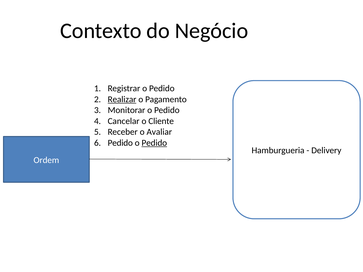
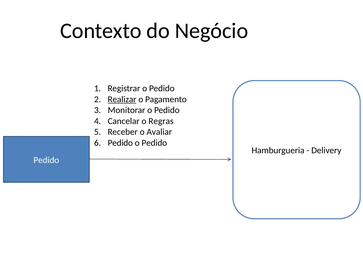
Cliente: Cliente -> Regras (161, 121)
Pedido underline: present -> none (154, 143)
Ordem: Ordem -> Pedido (46, 160)
